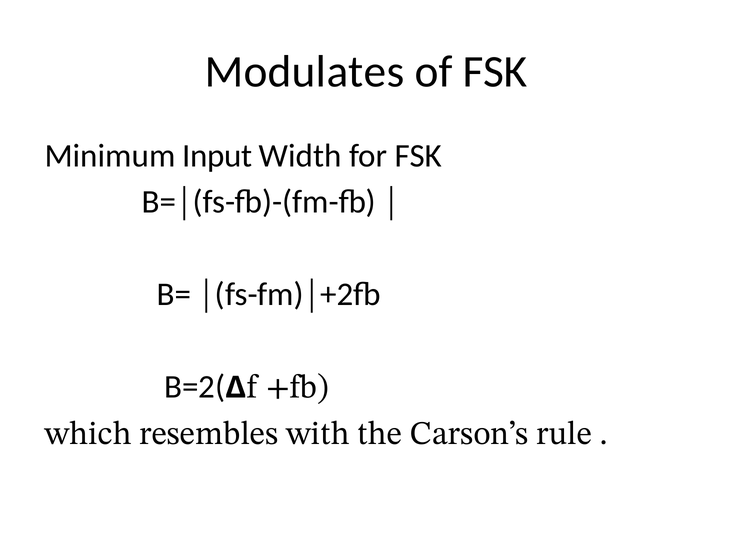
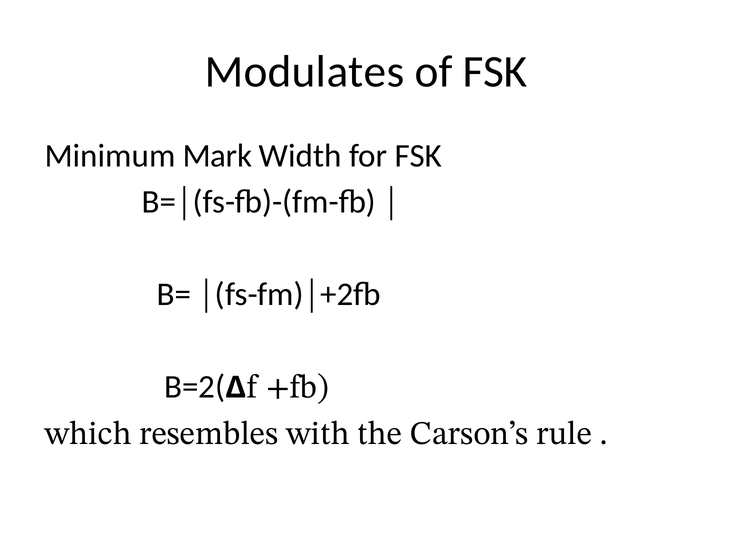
Input: Input -> Mark (217, 156)
